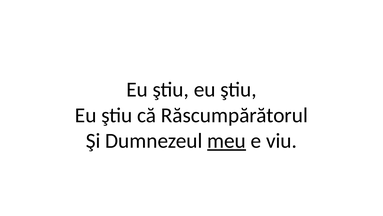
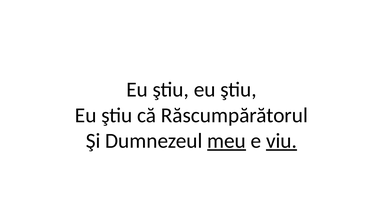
viu underline: none -> present (282, 140)
